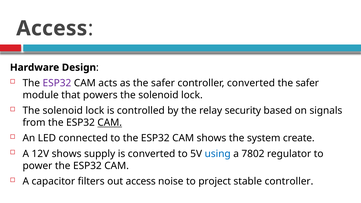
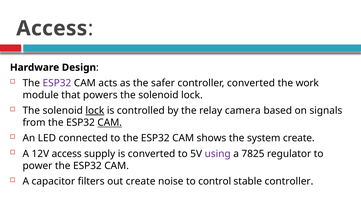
safer: safer -> work (307, 83)
lock underline: none -> present (95, 111)
security: security -> camera (243, 111)
12V shows: shows -> access (67, 154)
using colour: blue -> purple (218, 154)
7802: 7802 -> 7825 (253, 154)
out access: access -> create (141, 181)
project: project -> control (215, 181)
